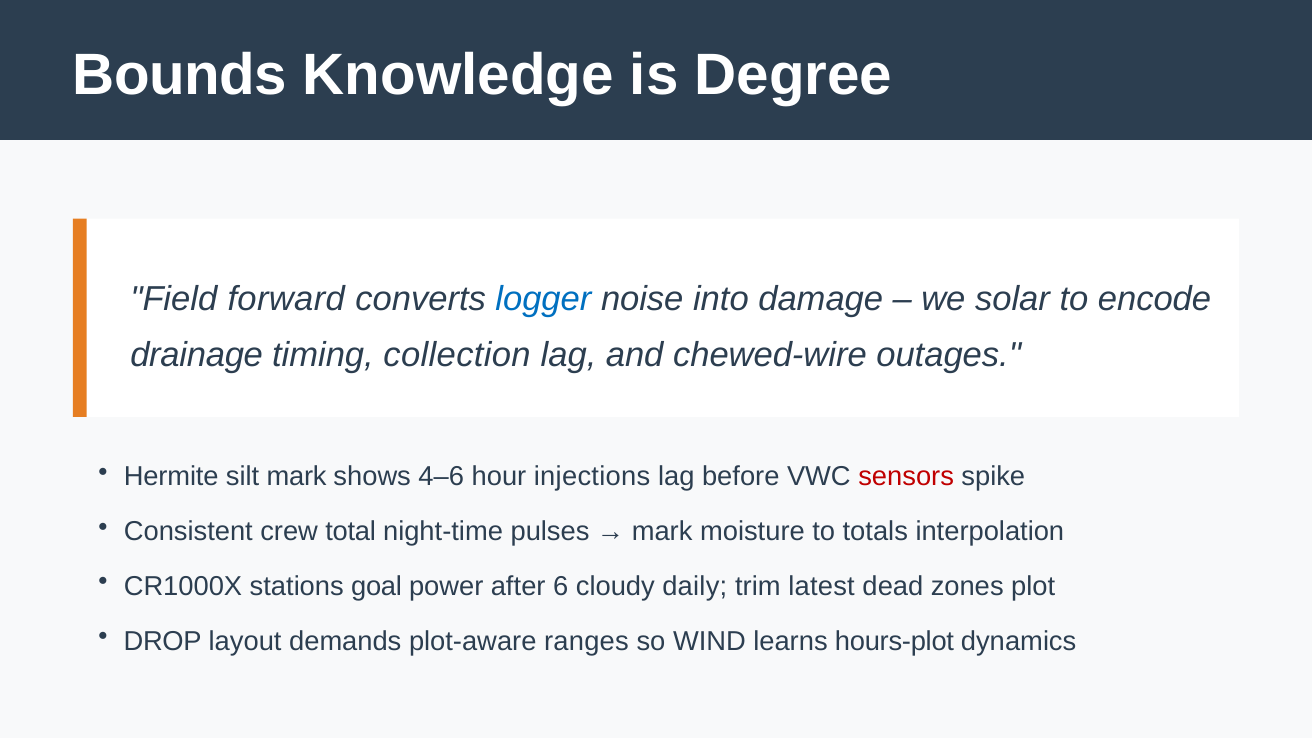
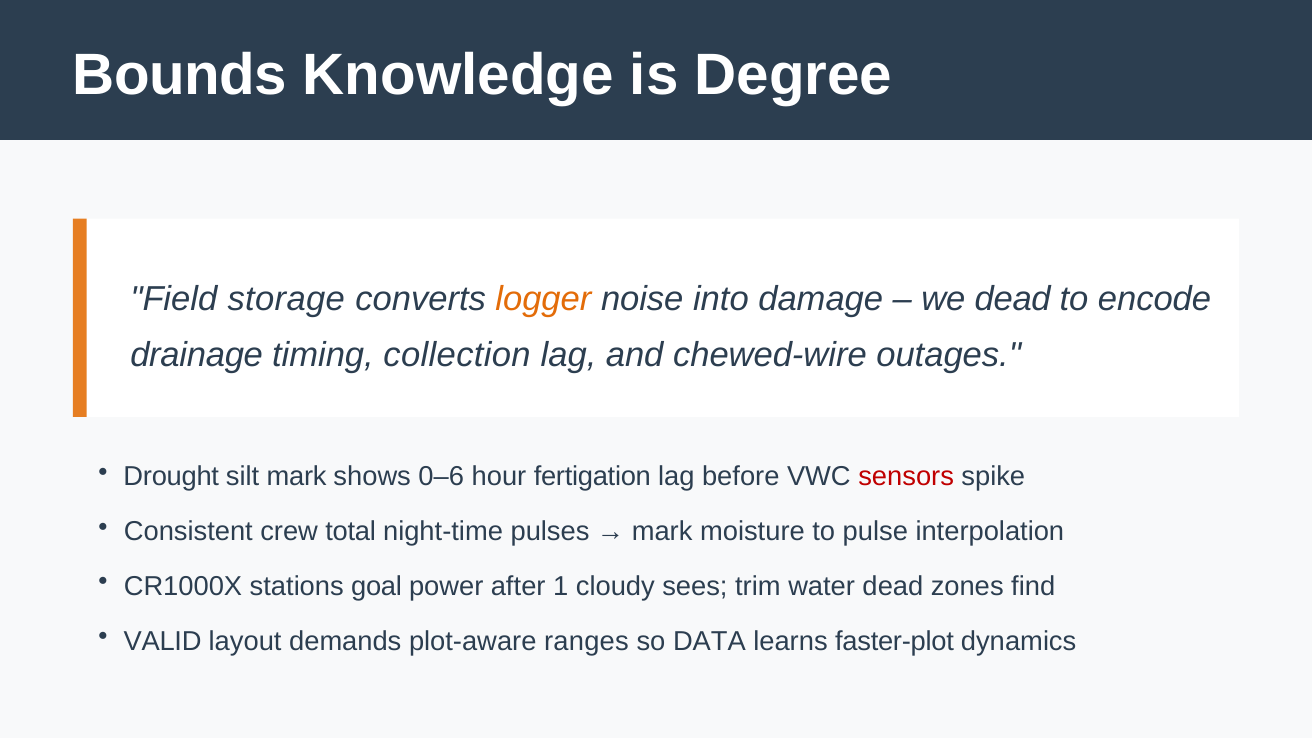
forward: forward -> storage (286, 299)
logger colour: blue -> orange (543, 299)
we solar: solar -> dead (1013, 299)
Hermite: Hermite -> Drought (171, 477)
4–6: 4–6 -> 0–6 (441, 477)
injections: injections -> fertigation (592, 477)
totals: totals -> pulse (875, 532)
6: 6 -> 1 (561, 586)
daily: daily -> sees (695, 586)
latest: latest -> water (822, 586)
plot: plot -> find (1033, 586)
DROP: DROP -> VALID (163, 641)
WIND: WIND -> DATA (709, 641)
hours-plot: hours-plot -> faster-plot (894, 641)
